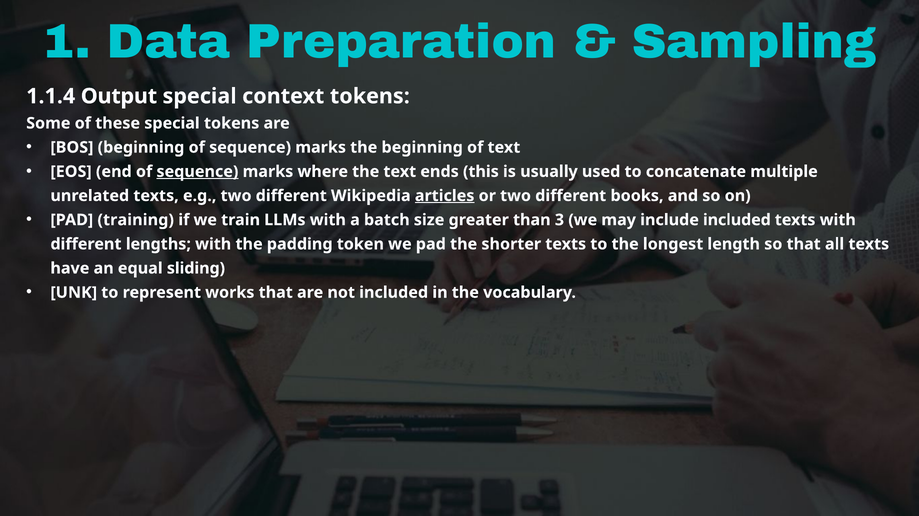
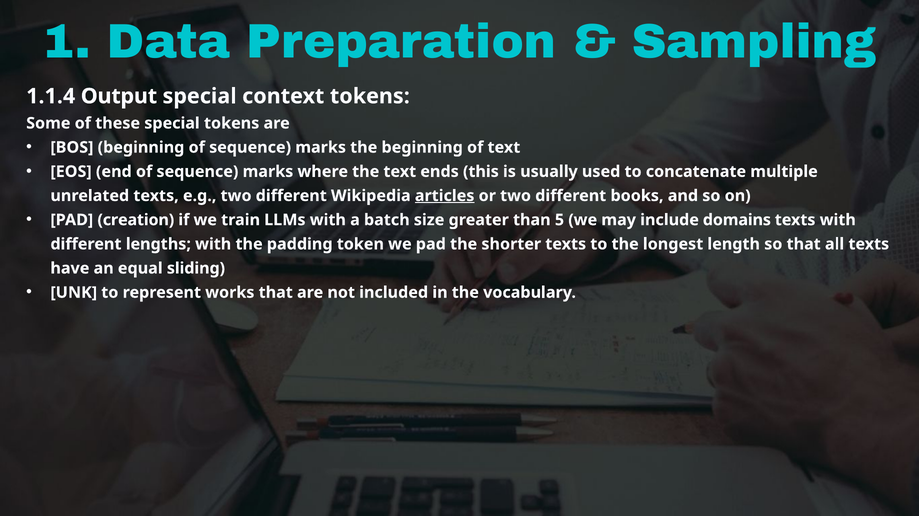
sequence underline: present -> none (197, 172)
training: training -> creation (136, 220)
3: 3 -> 5 (559, 220)
include included: included -> domains (737, 220)
